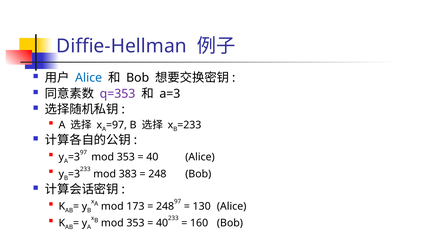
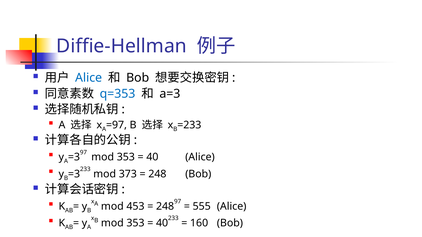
q=353 colour: purple -> blue (118, 94)
383: 383 -> 373 (128, 174)
173: 173 -> 453 (135, 207)
130: 130 -> 555 (202, 207)
